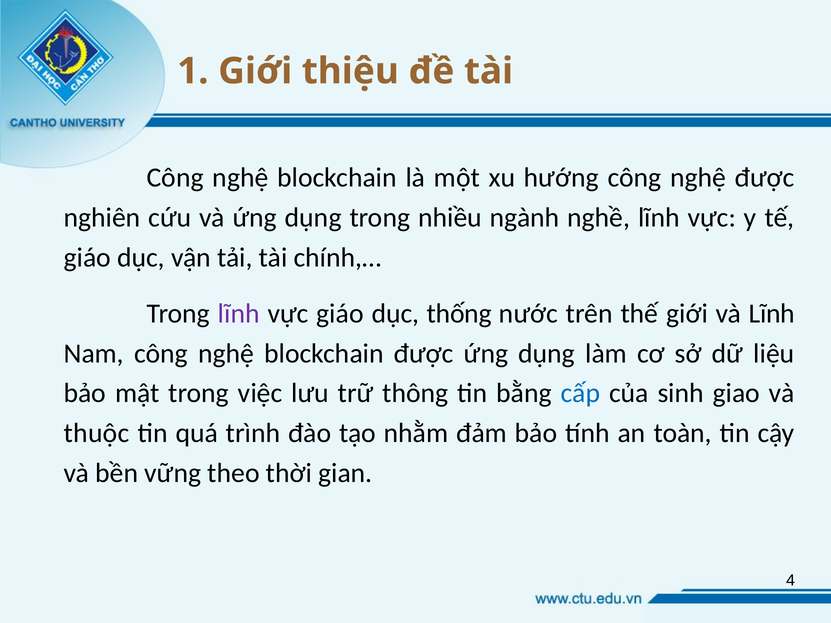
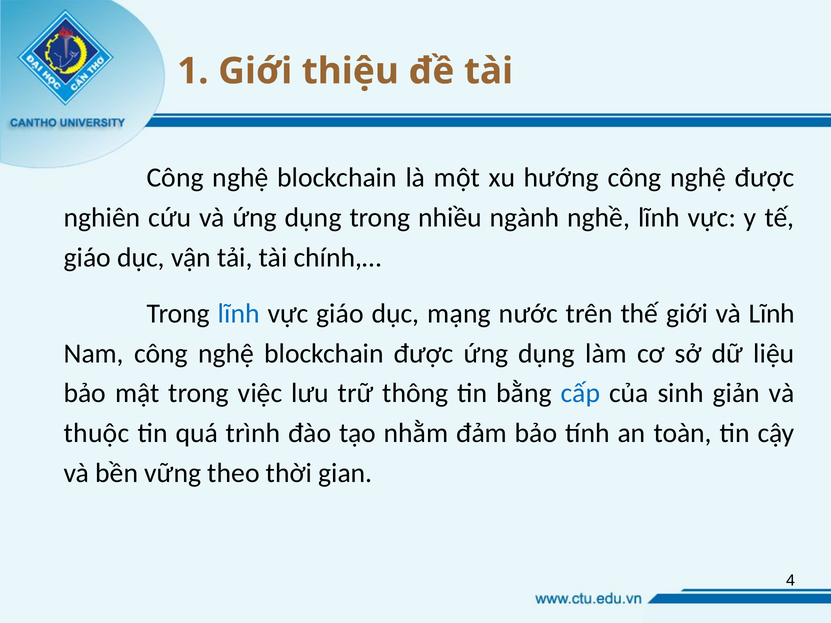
lĩnh colour: purple -> blue (239, 314)
thống: thống -> mạng (459, 314)
giao: giao -> giản (736, 393)
